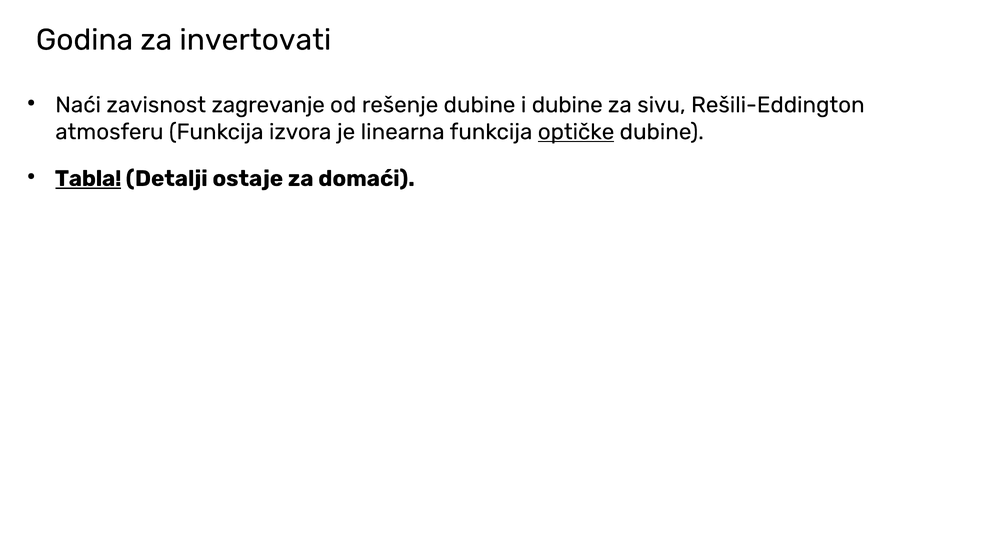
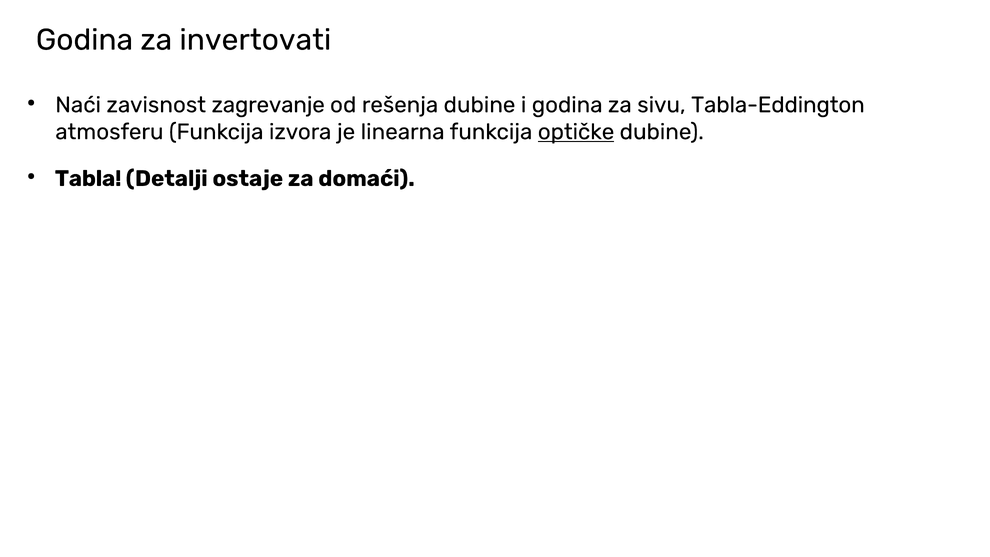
rešenje: rešenje -> rešenja (400, 105)
i dubine: dubine -> godina (567, 105)
Rešili-Eddington: Rešili-Eddington -> Tabla-Eddington (778, 105)
Tabla underline: present -> none (88, 178)
